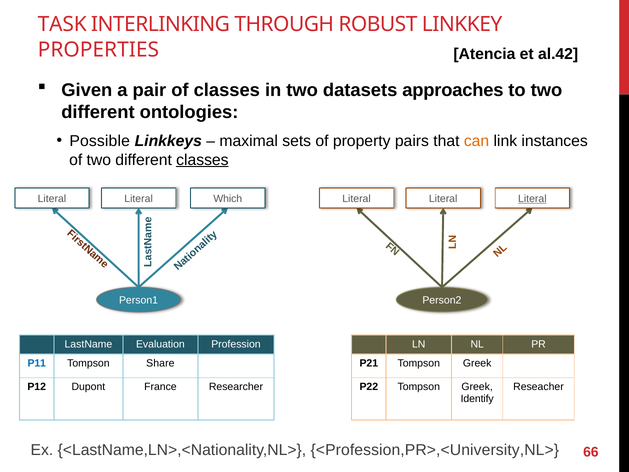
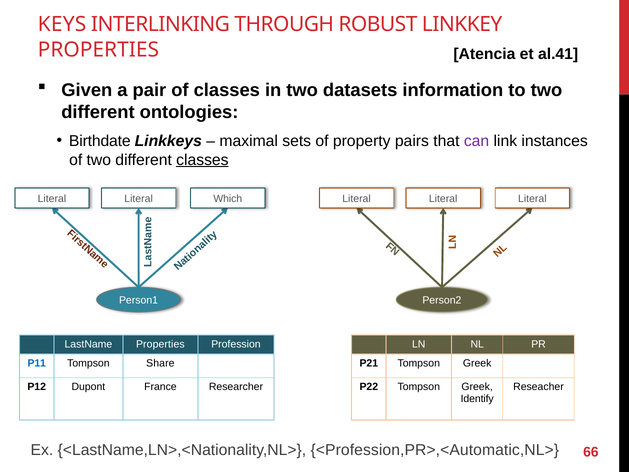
TASK: TASK -> KEYS (62, 25)
al.42: al.42 -> al.41 (558, 54)
approaches: approaches -> information (453, 90)
Possible: Possible -> Birthdate (100, 141)
can colour: orange -> purple (477, 141)
Literal underline: present -> none (532, 199)
LastName Evaluation: Evaluation -> Properties (160, 344)
<Profession,PR>,<University,NL>: <Profession,PR>,<University,NL> -> <Profession,PR>,<Automatic,NL> (435, 450)
